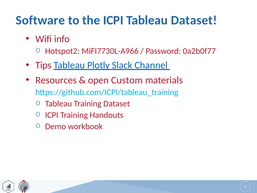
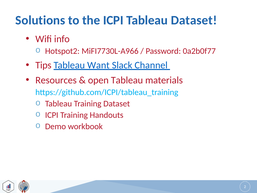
Software: Software -> Solutions (40, 20)
Plotly: Plotly -> Want (98, 65)
open Custom: Custom -> Tableau (127, 80)
